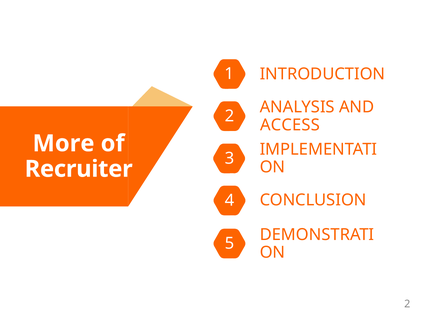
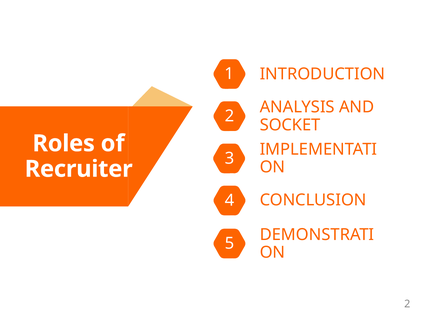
ACCESS: ACCESS -> SOCKET (290, 125)
More: More -> Roles (64, 144)
